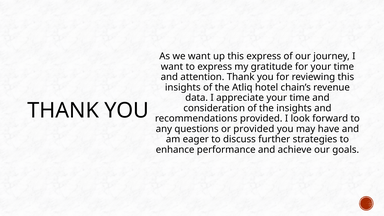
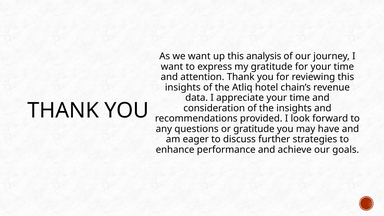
this express: express -> analysis (264, 56)
or provided: provided -> gratitude (254, 129)
